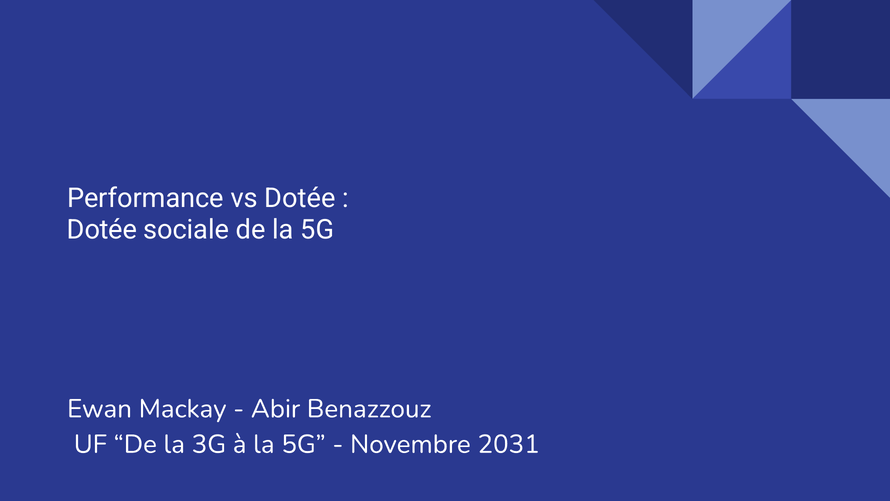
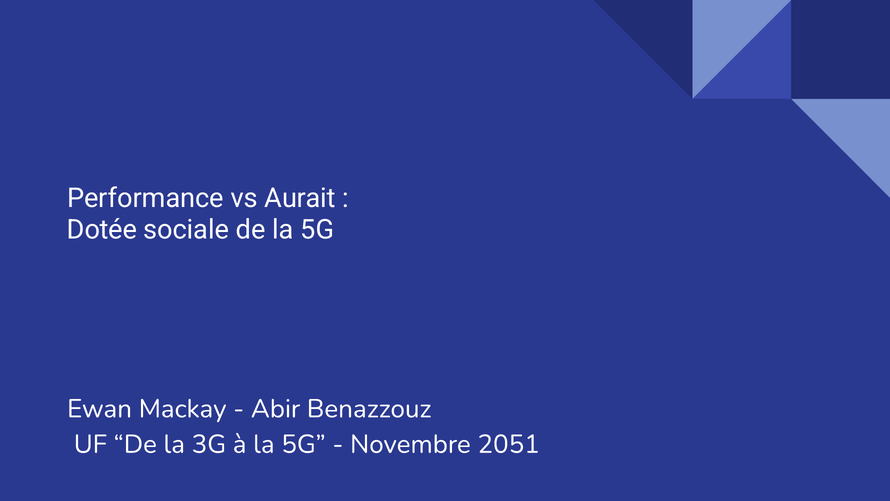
vs Dotée: Dotée -> Aurait (300, 198)
2031: 2031 -> 2051 (509, 444)
